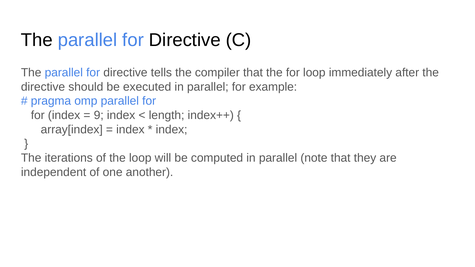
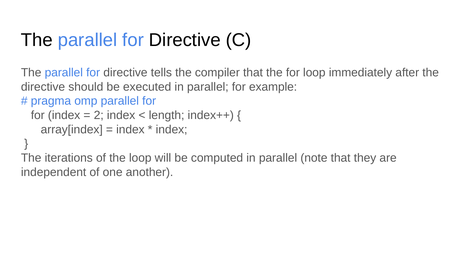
9: 9 -> 2 (99, 115)
